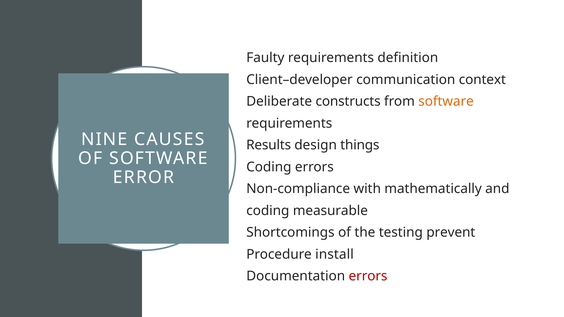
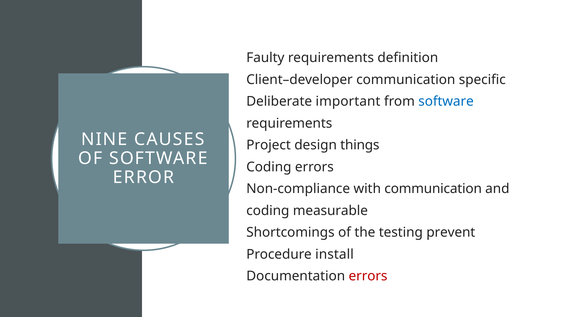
context: context -> specific (482, 80)
constructs: constructs -> important (348, 101)
software colour: orange -> blue (446, 101)
Results: Results -> Project (269, 145)
with mathematically: mathematically -> communication (433, 189)
